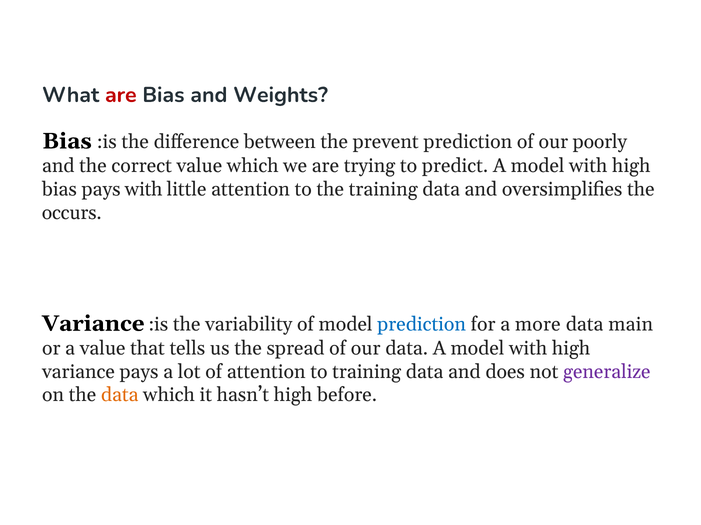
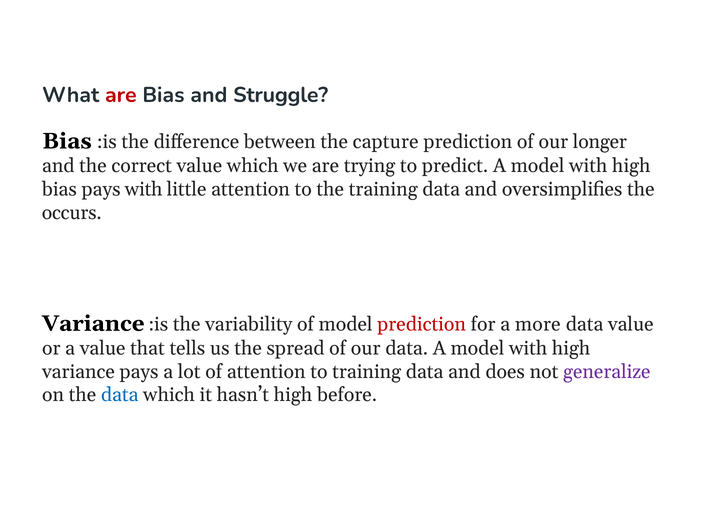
Weights: Weights -> Struggle (281, 95)
prevent: prevent -> capture (386, 142)
poorly: poorly -> longer (600, 142)
prediction colour: blue -> red (422, 325)
data main: main -> value (631, 325)
data colour: orange -> blue (120, 396)
